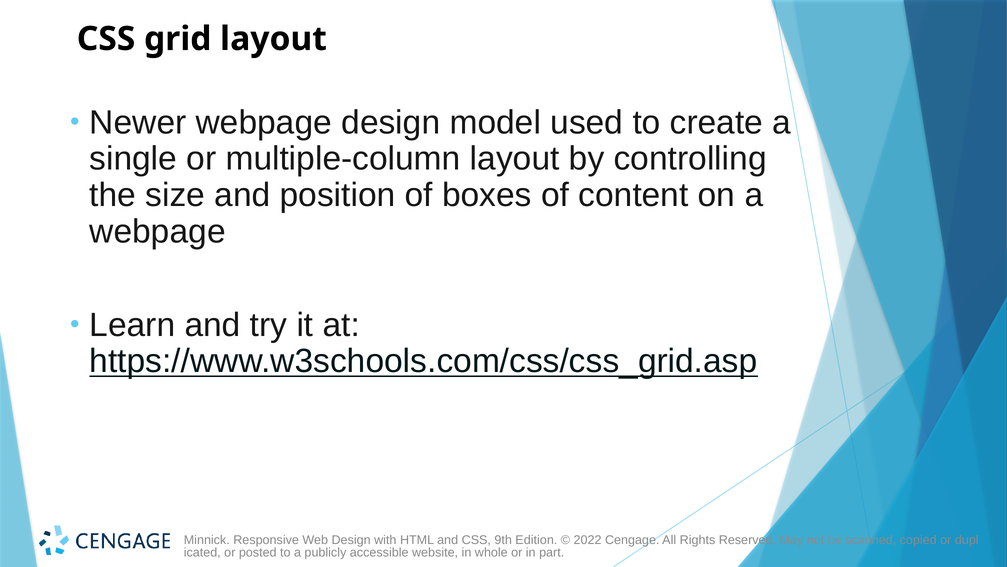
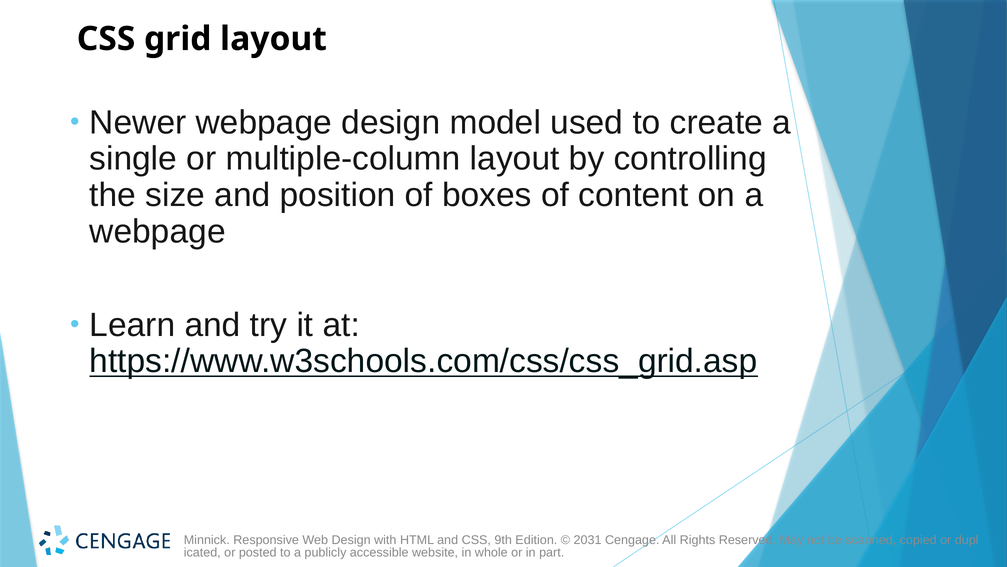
2022: 2022 -> 2031 (588, 540)
